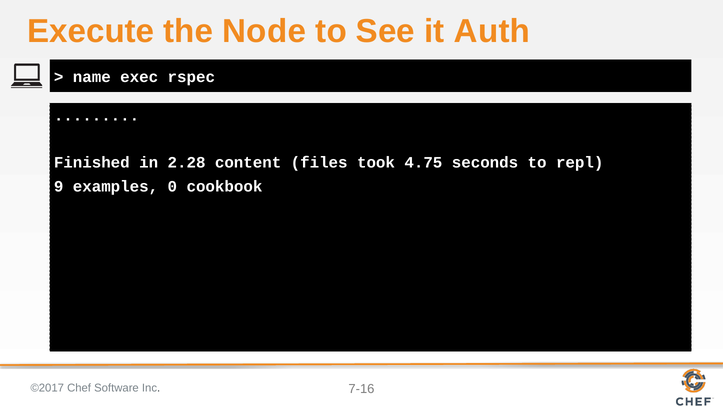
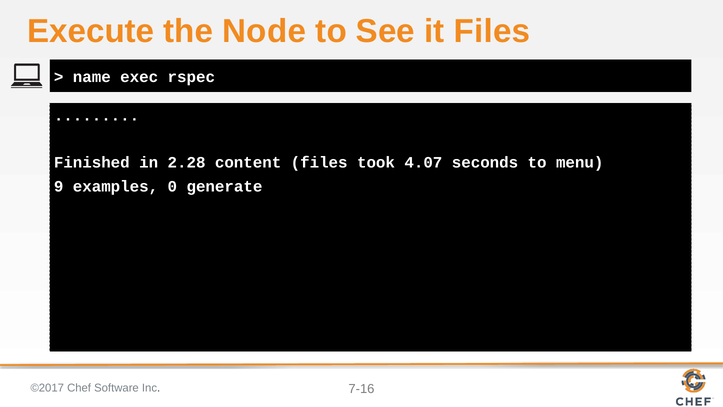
it Auth: Auth -> Files (492, 31)
4.75: 4.75 -> 4.07 (423, 163)
repl: repl -> menu (580, 163)
cookbook: cookbook -> generate (224, 186)
